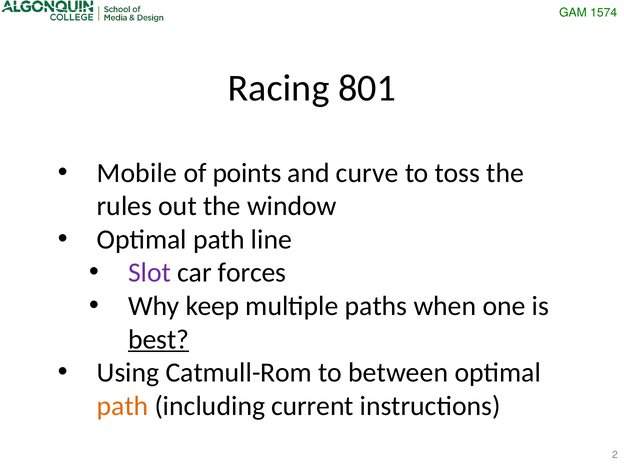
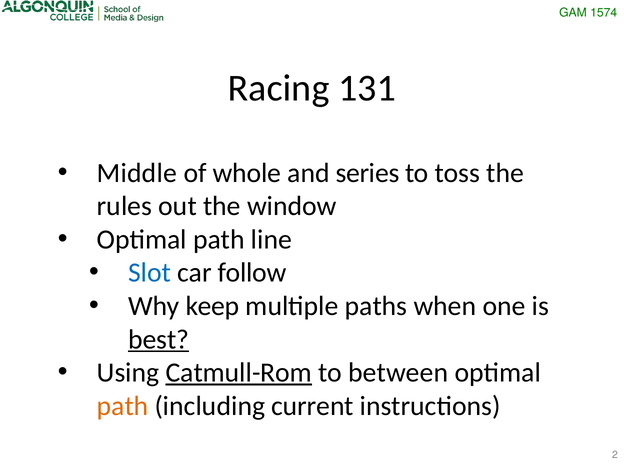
801: 801 -> 131 (367, 88)
Mobile: Mobile -> Middle (137, 173)
points: points -> whole (247, 173)
curve: curve -> series (367, 173)
Slot colour: purple -> blue (149, 273)
forces: forces -> follow (252, 273)
Catmull-Rom underline: none -> present (239, 373)
